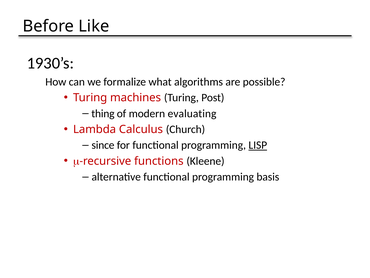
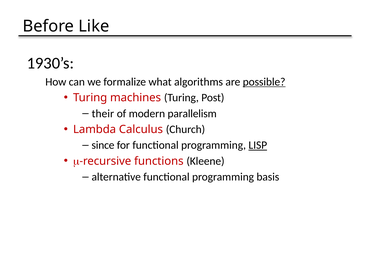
possible underline: none -> present (264, 82)
thing: thing -> their (103, 113)
evaluating: evaluating -> parallelism (192, 113)
